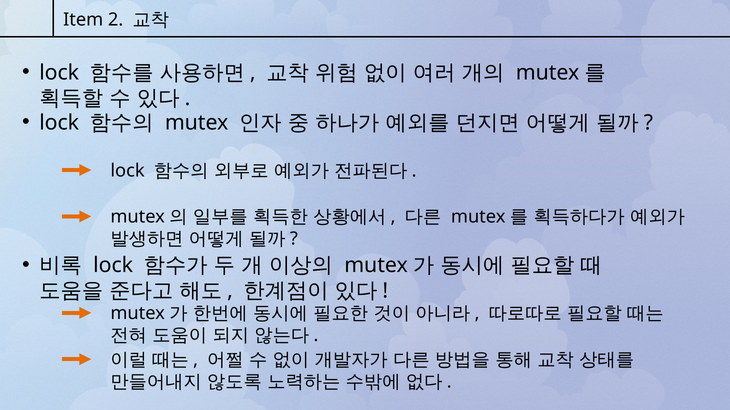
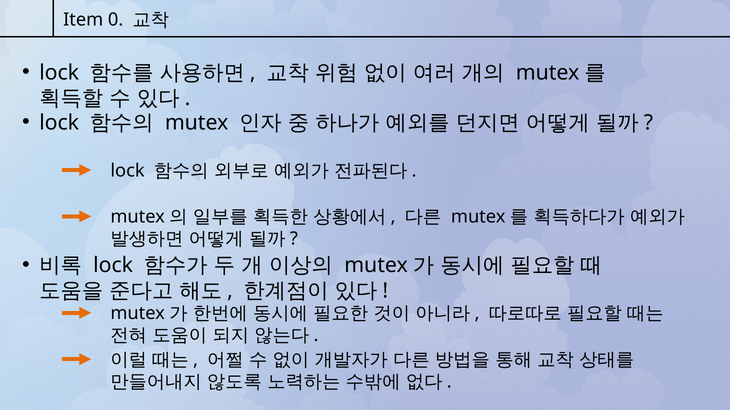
2: 2 -> 0 (116, 20)
